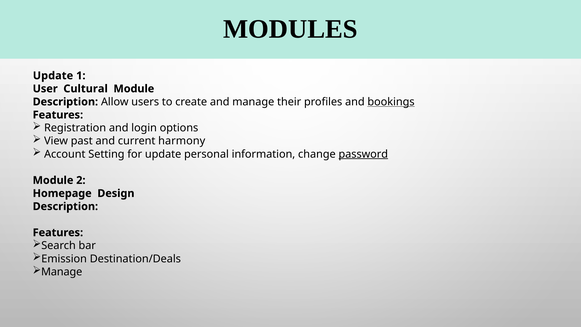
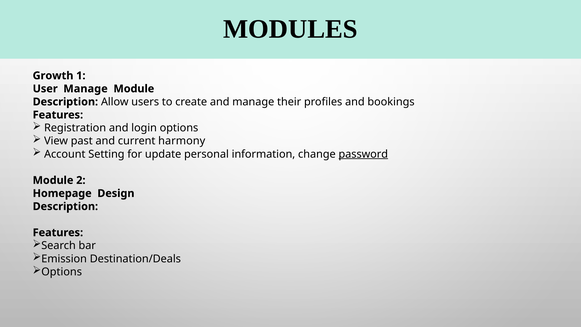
Update: Update -> Growth (53, 76)
User Cultural: Cultural -> Manage (86, 89)
bookings underline: present -> none (391, 102)
Manage: Manage -> Options (62, 272)
